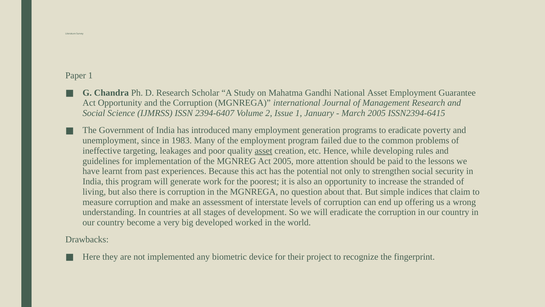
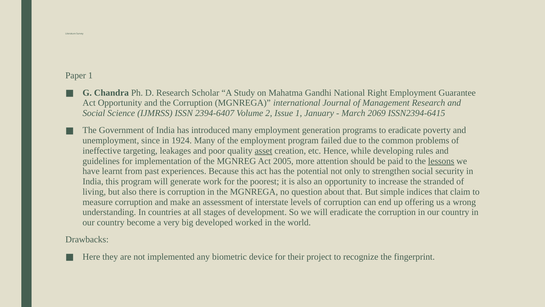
National Asset: Asset -> Right (377, 93)
March 2005: 2005 -> 2069 (377, 113)
1983: 1983 -> 1924 (182, 140)
lessons underline: none -> present (441, 161)
